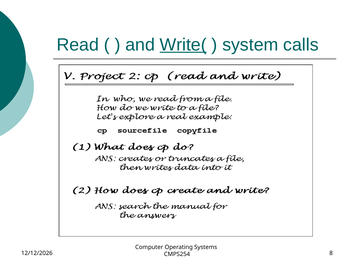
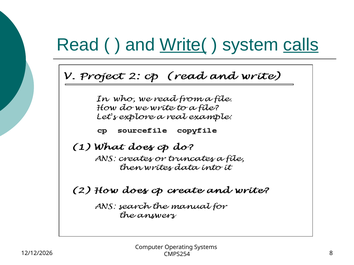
calls underline: none -> present (301, 45)
